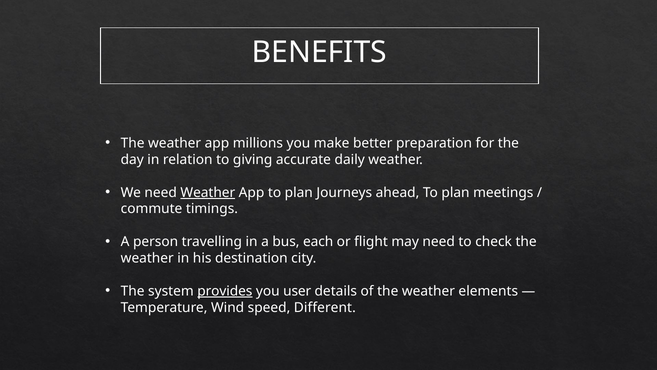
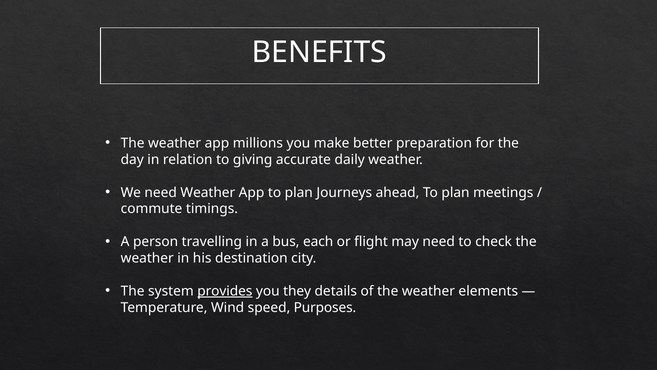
Weather underline: present -> none (208, 192)
user: user -> they (297, 291)
Different: Different -> Purposes (325, 307)
